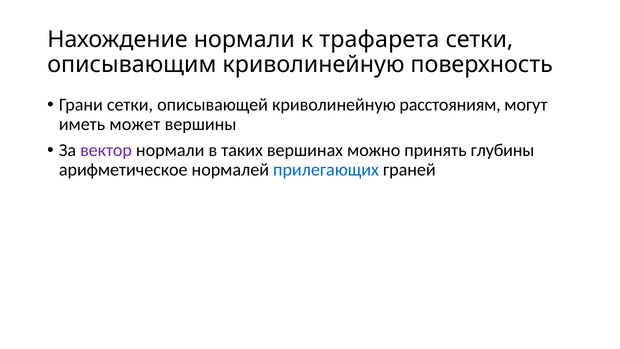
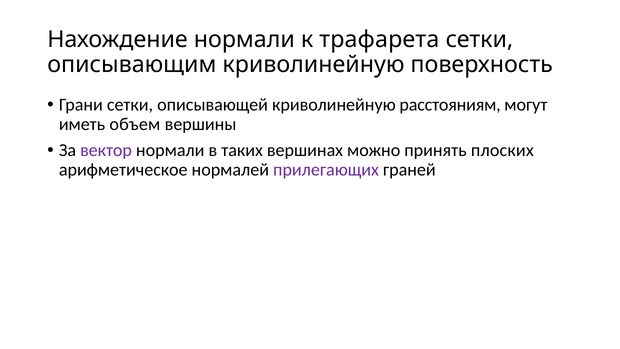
может: может -> объем (135, 124)
глубины: глубины -> плоских (502, 150)
прилегающих colour: blue -> purple (326, 170)
